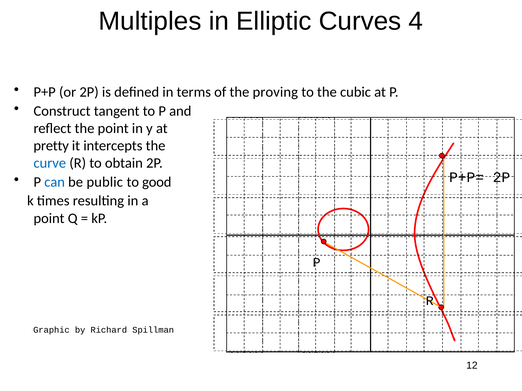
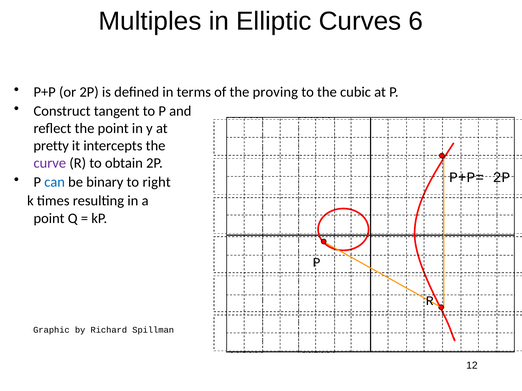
4: 4 -> 6 (416, 21)
curve colour: blue -> purple (50, 163)
public: public -> binary (105, 182)
good: good -> right (157, 182)
